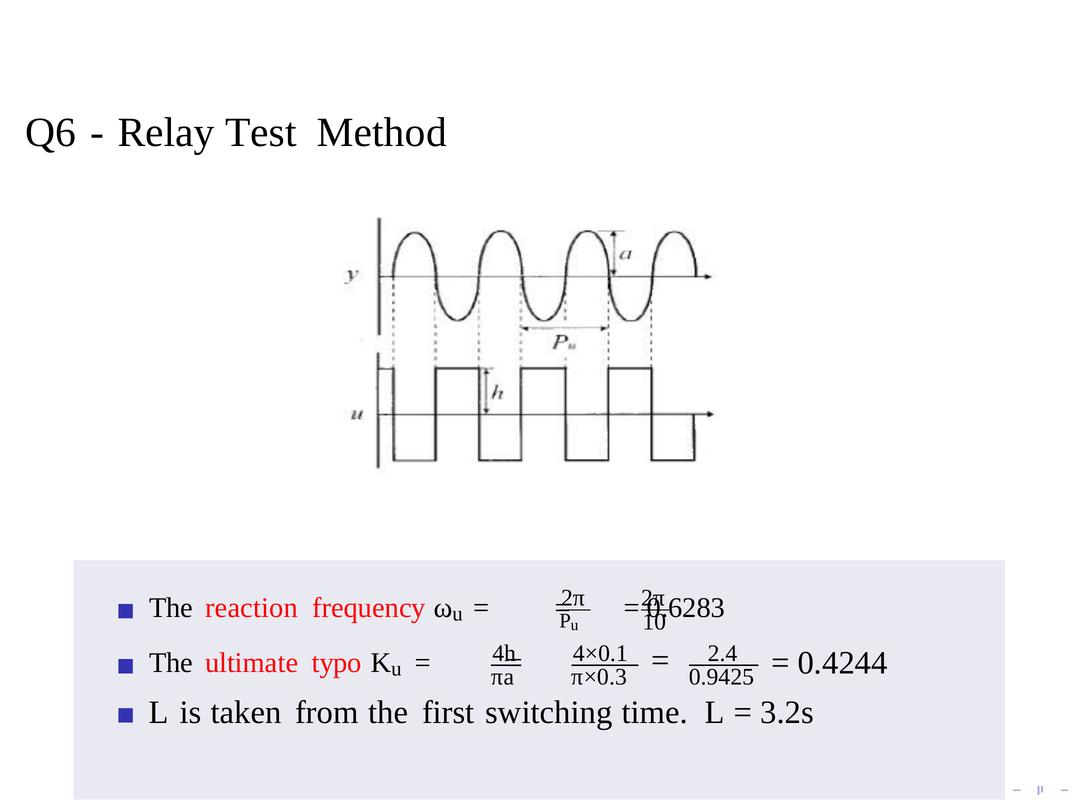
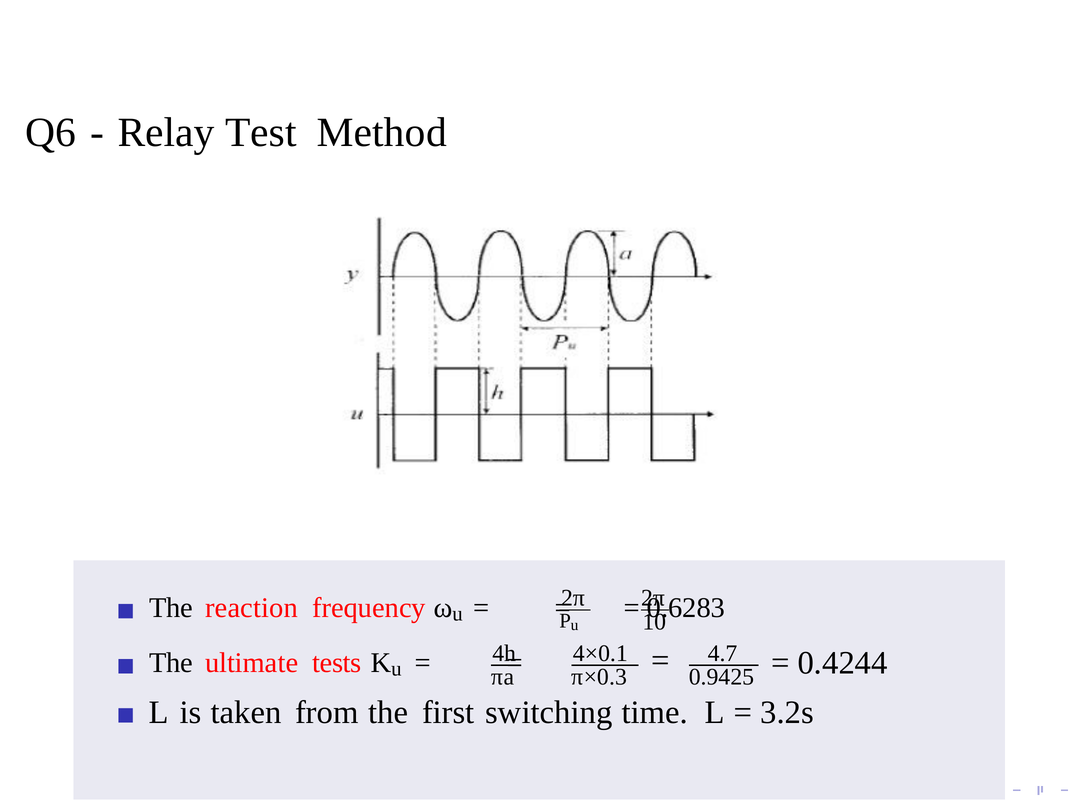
2.4: 2.4 -> 4.7 (723, 654)
typo: typo -> tests (337, 663)
